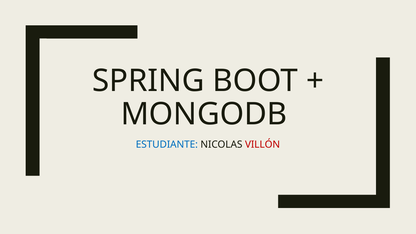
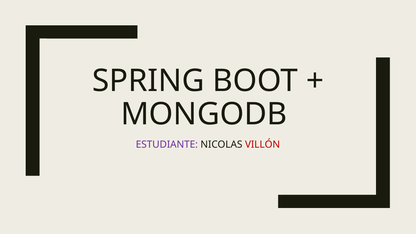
ESTUDIANTE colour: blue -> purple (167, 145)
